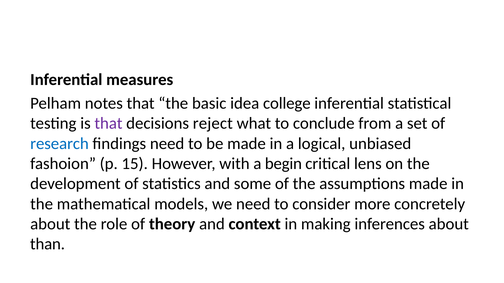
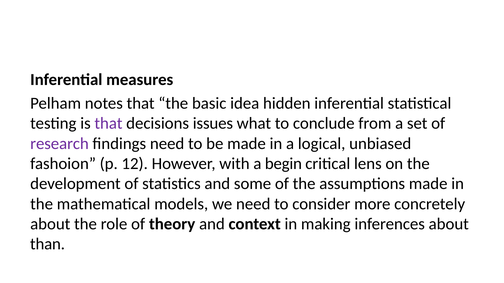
college: college -> hidden (287, 103)
reject: reject -> issues (213, 124)
research colour: blue -> purple (59, 144)
15: 15 -> 12 (135, 164)
